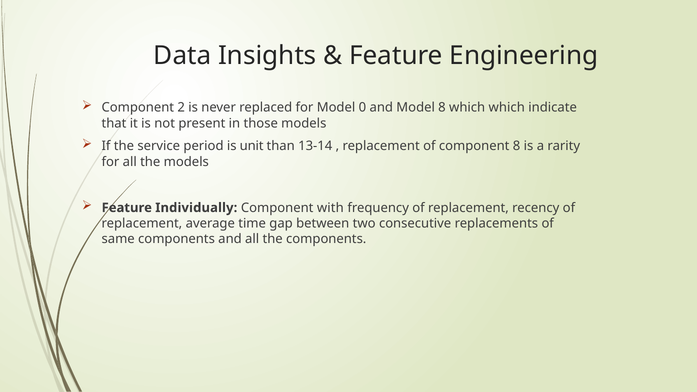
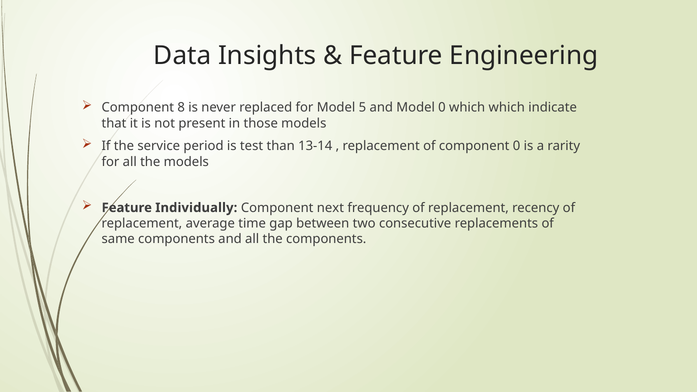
2: 2 -> 8 (181, 108)
0: 0 -> 5 (362, 108)
Model 8: 8 -> 0 (442, 108)
unit: unit -> test (252, 146)
component 8: 8 -> 0 (517, 146)
with: with -> next (330, 208)
